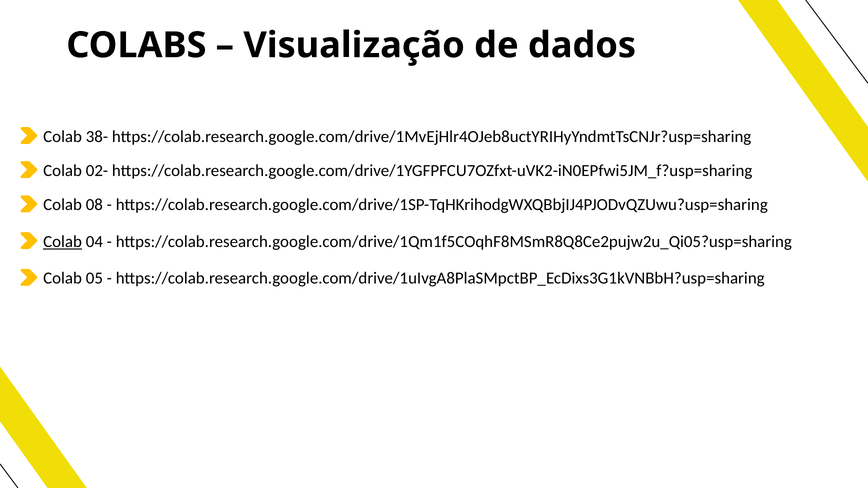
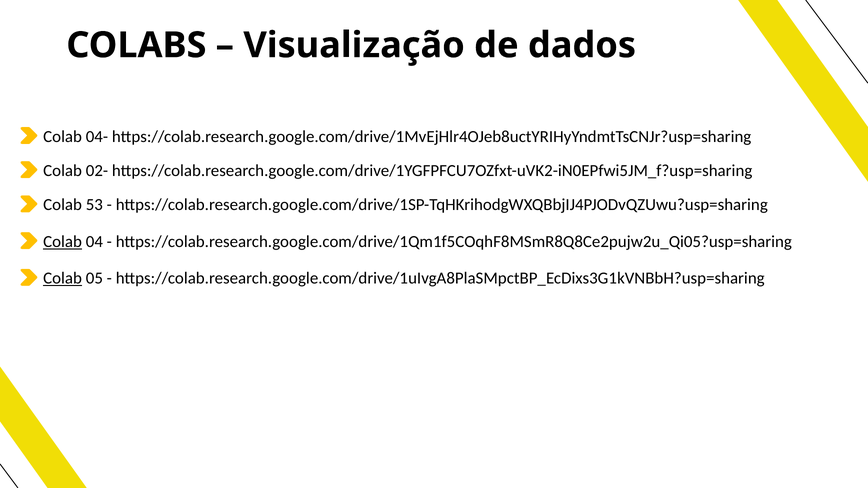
38-: 38- -> 04- (97, 137)
08: 08 -> 53 (94, 205)
Colab underline: none -> present (63, 278)
